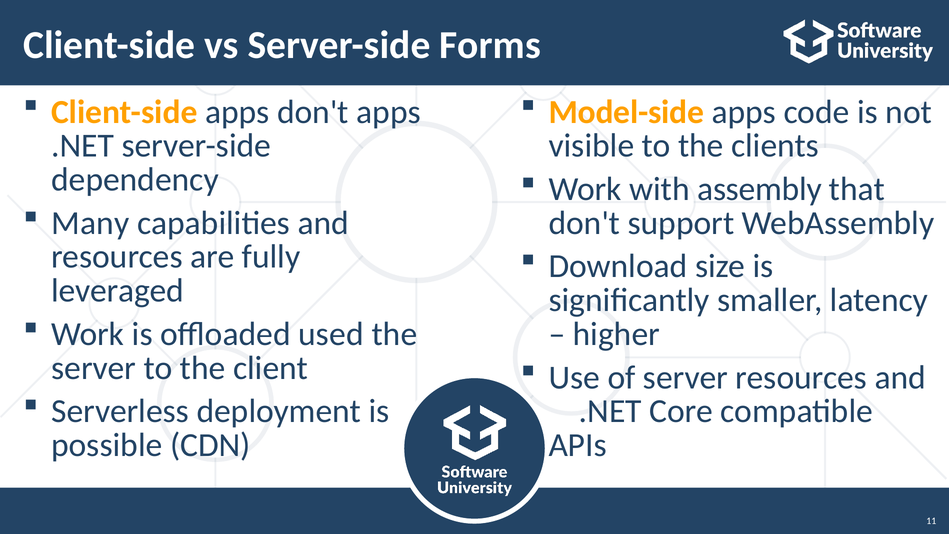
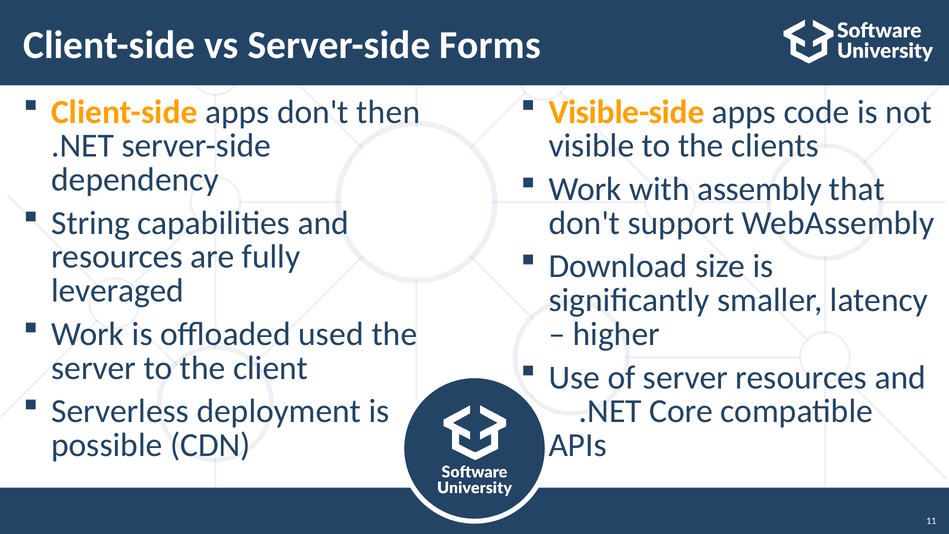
don't apps: apps -> then (388, 112)
Model-side: Model-side -> Visible-side (626, 112)
Many: Many -> String (91, 223)
